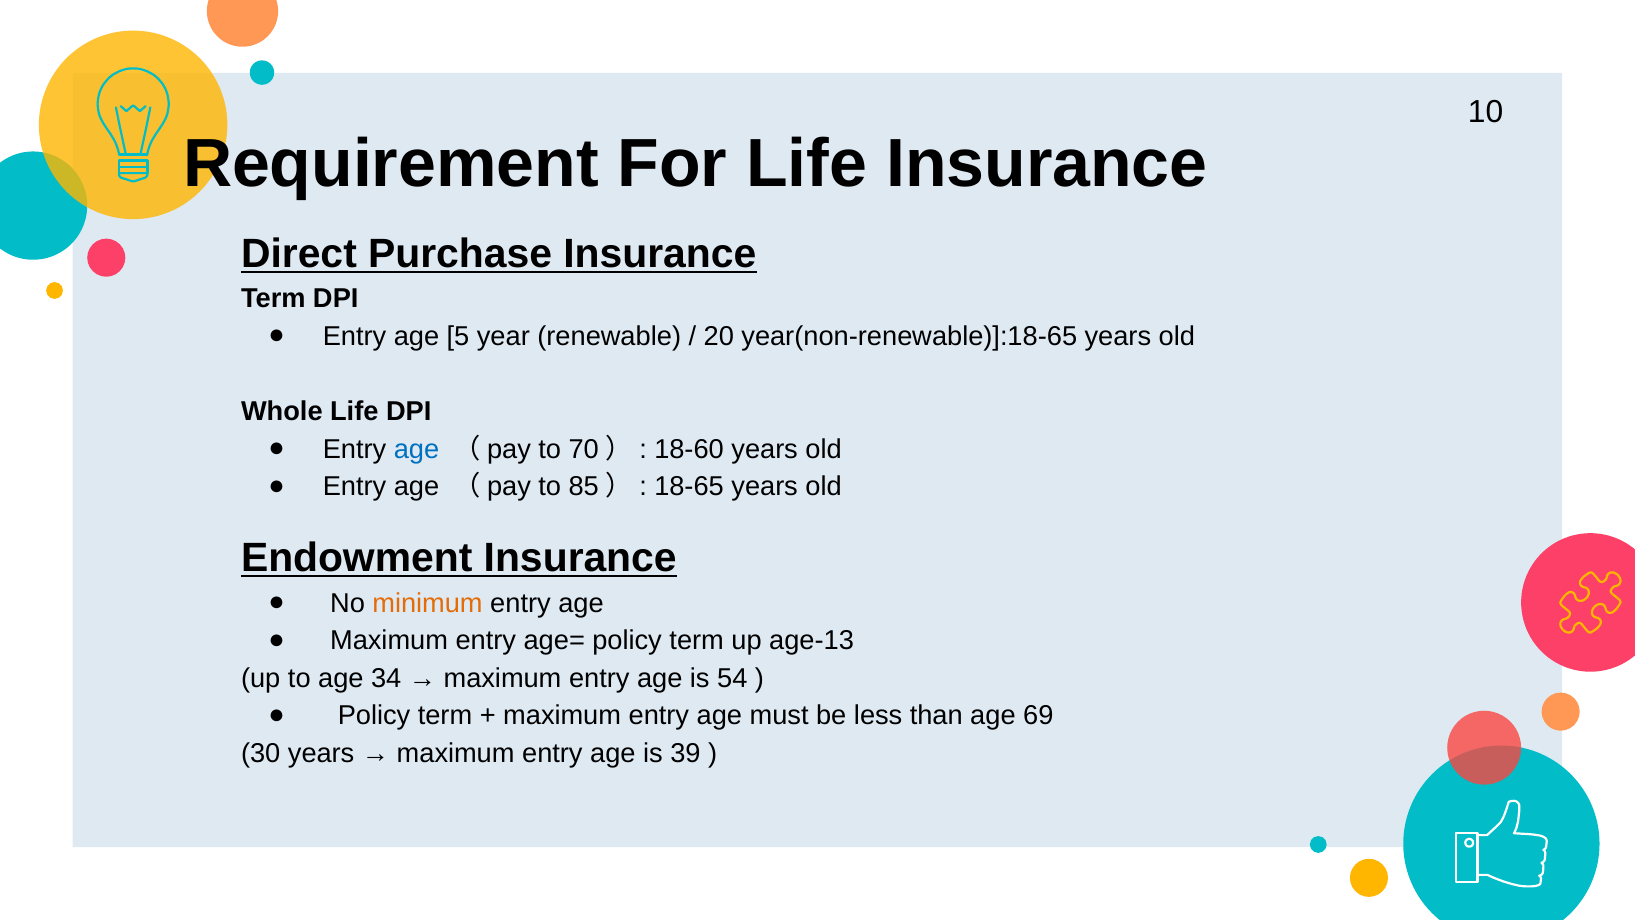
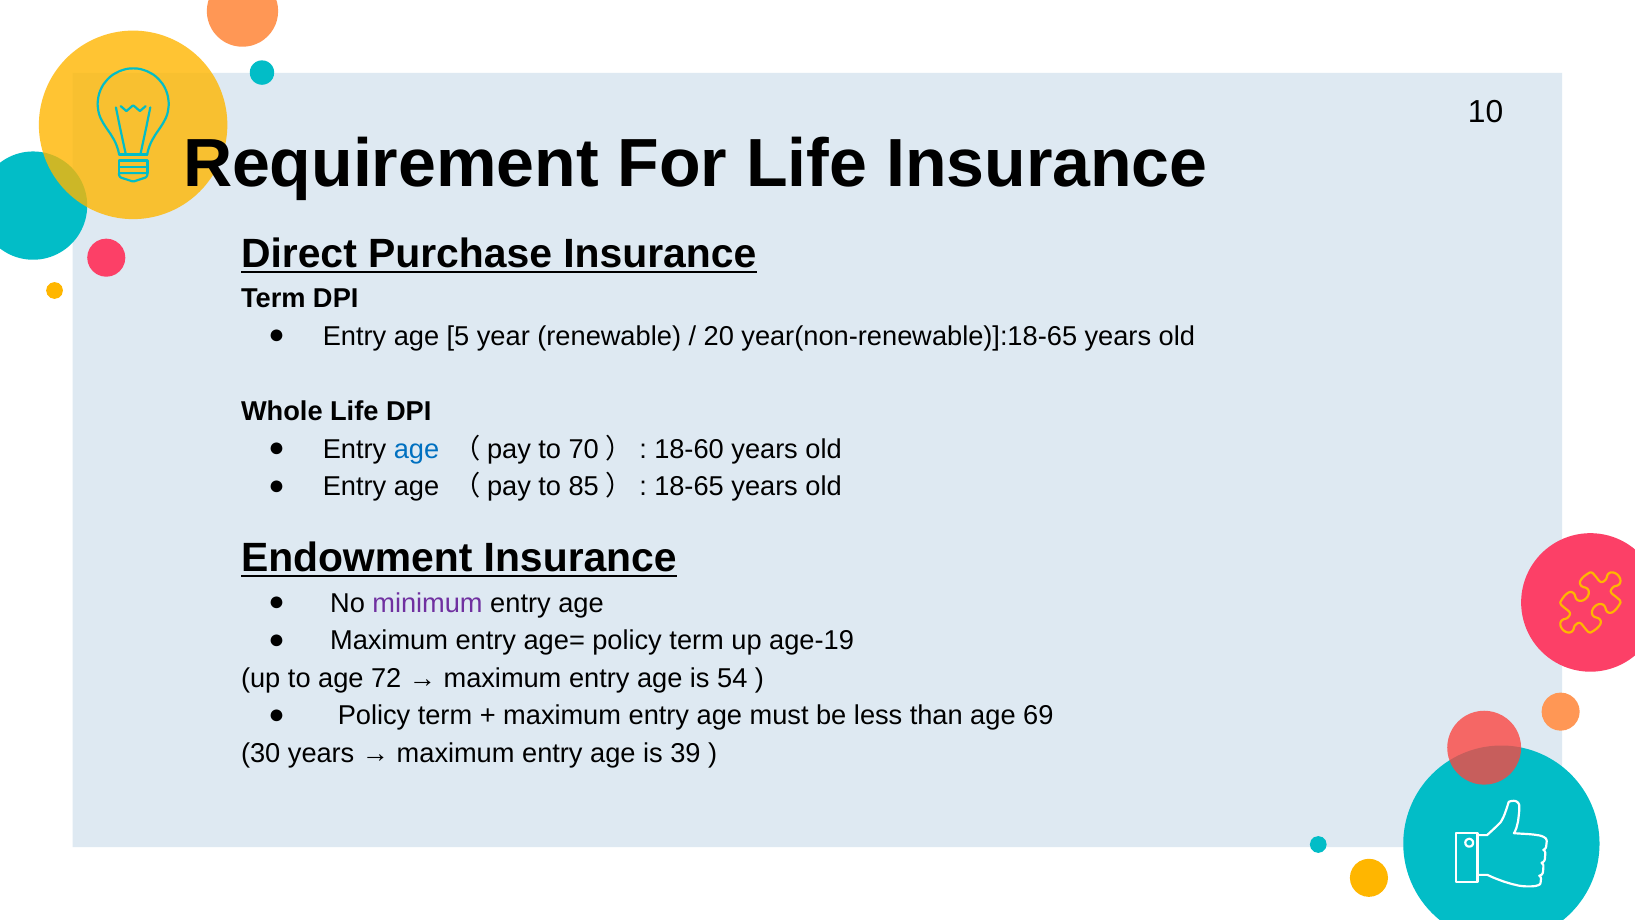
minimum colour: orange -> purple (428, 603)
age-13: age-13 -> age-19 (812, 640)
34: 34 -> 72 (386, 678)
